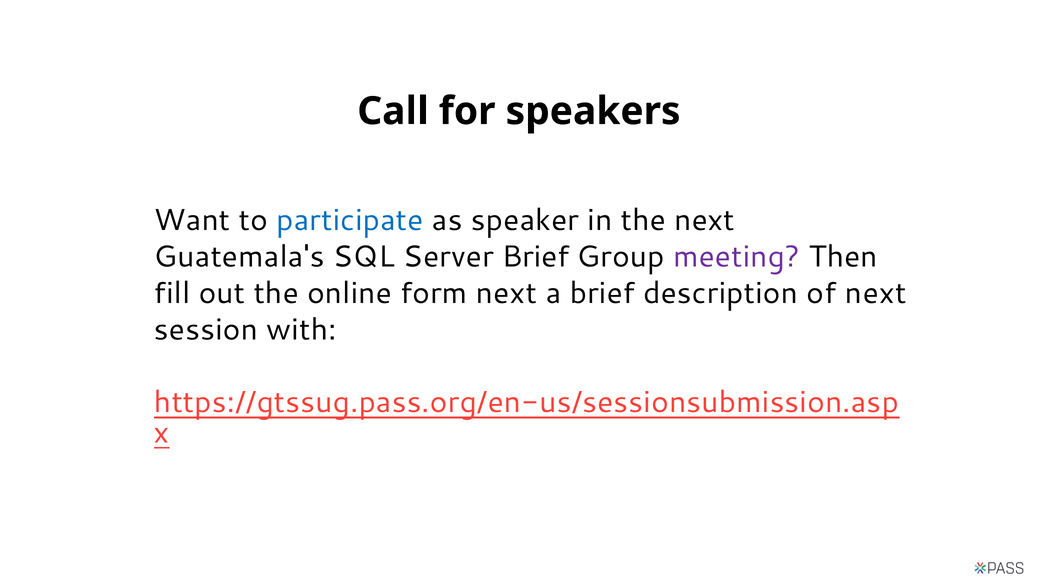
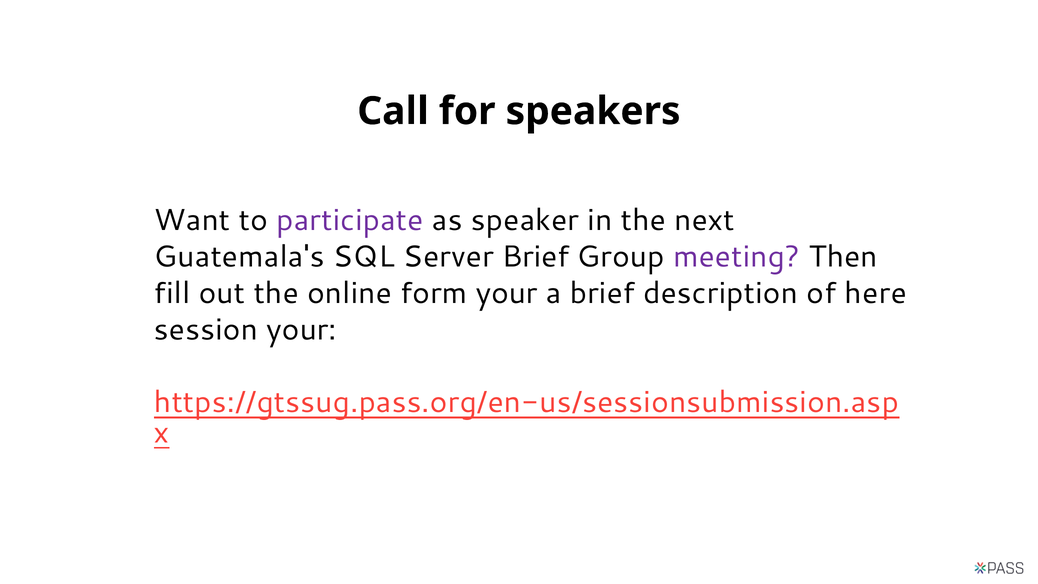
participate colour: blue -> purple (350, 220)
form next: next -> your (507, 293)
of next: next -> here (876, 293)
session with: with -> your (302, 329)
